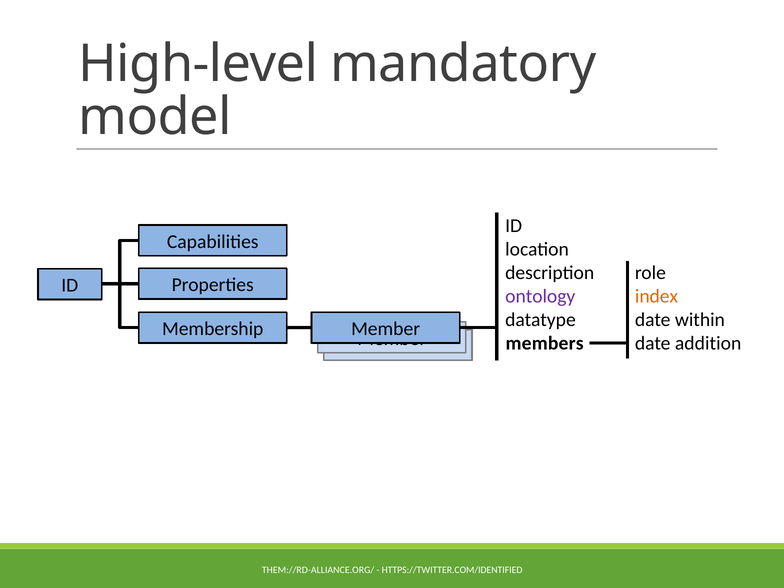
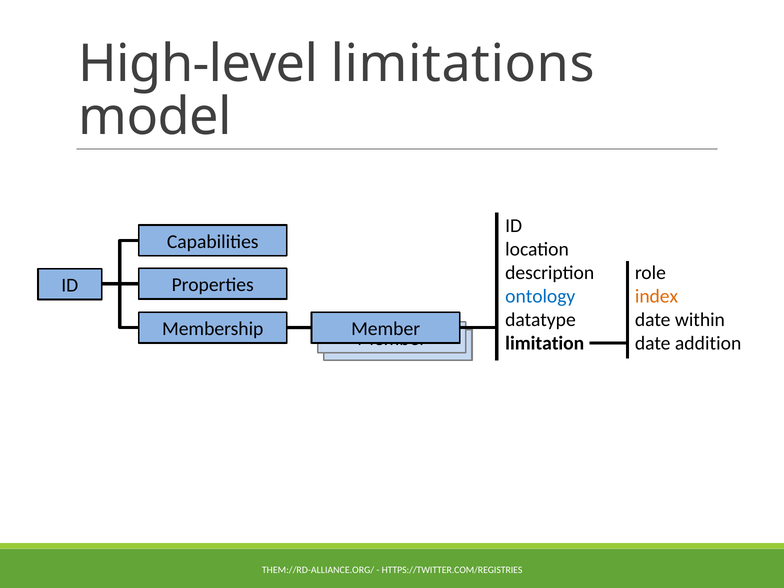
mandatory: mandatory -> limitations (463, 64)
ontology colour: purple -> blue (540, 296)
members: members -> limitation (545, 344)
HTTPS://TWITTER.COM/IDENTIFIED: HTTPS://TWITTER.COM/IDENTIFIED -> HTTPS://TWITTER.COM/REGISTRIES (452, 570)
